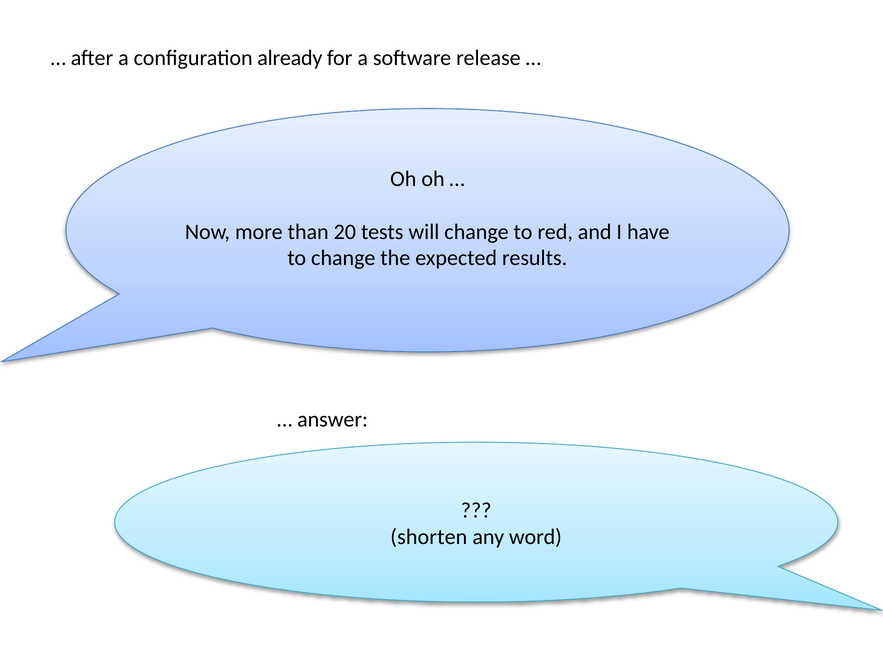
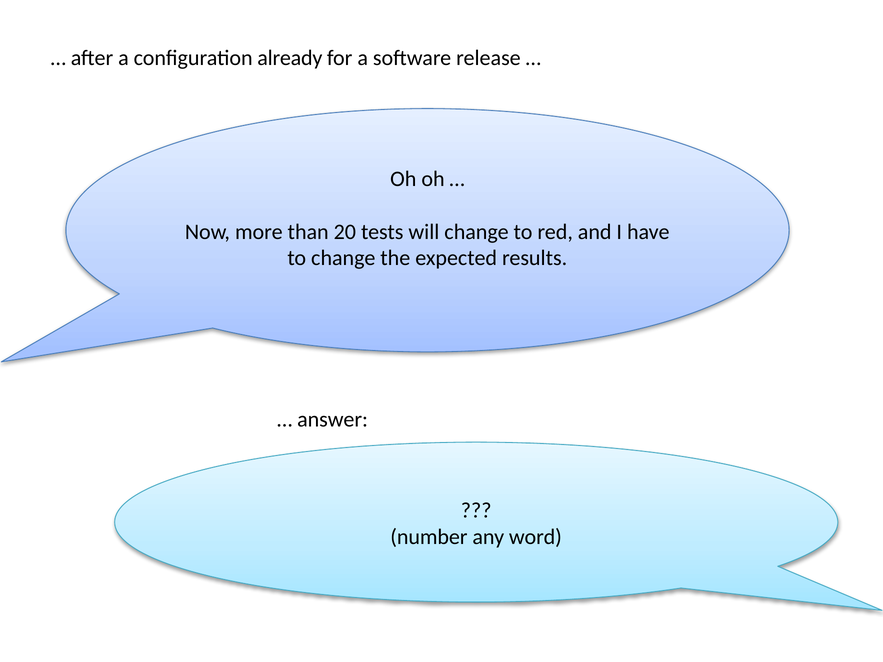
shorten: shorten -> number (429, 537)
